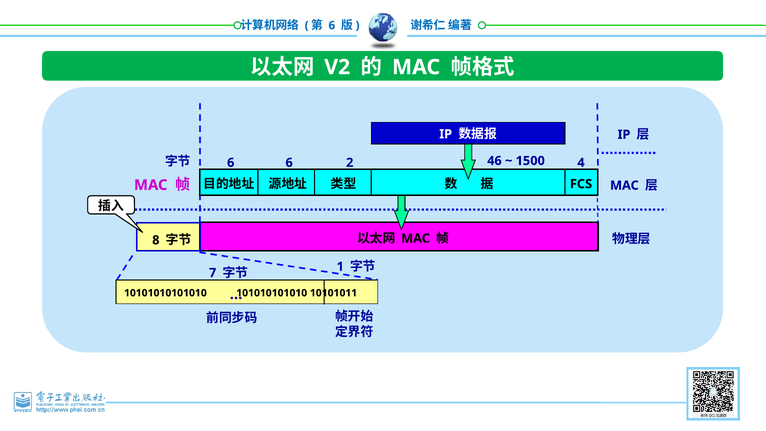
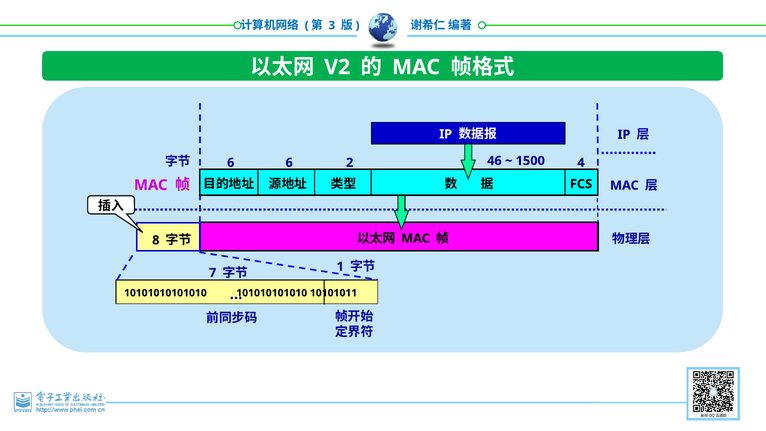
6: 6 -> 3 (332, 25)
